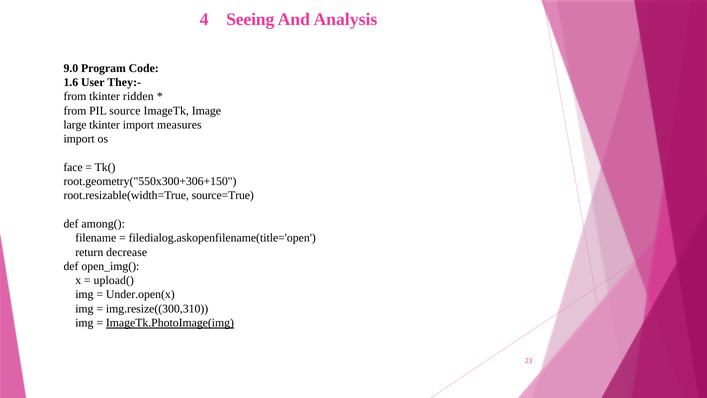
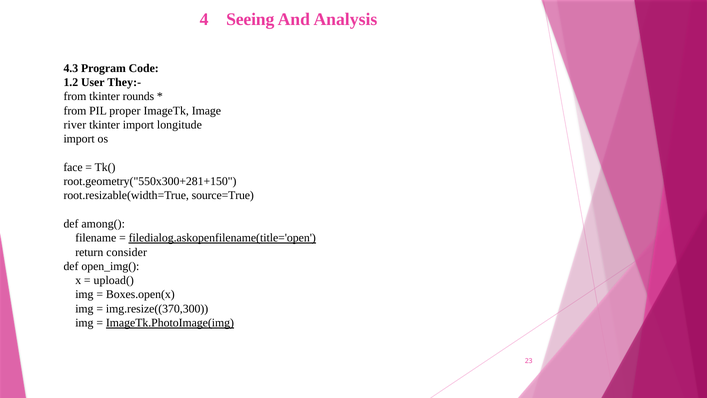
9.0: 9.0 -> 4.3 (71, 68)
1.6: 1.6 -> 1.2 (71, 82)
ridden: ridden -> rounds (138, 96)
source: source -> proper (125, 111)
large: large -> river (75, 125)
measures: measures -> longitude (179, 125)
root.geometry("550x300+306+150: root.geometry("550x300+306+150 -> root.geometry("550x300+281+150 (150, 181)
filedialog.askopenfilename(title='open underline: none -> present (222, 238)
decrease: decrease -> consider (127, 252)
Under.open(x: Under.open(x -> Boxes.open(x (140, 294)
img.resize((300,310: img.resize((300,310 -> img.resize((370,300 (157, 308)
